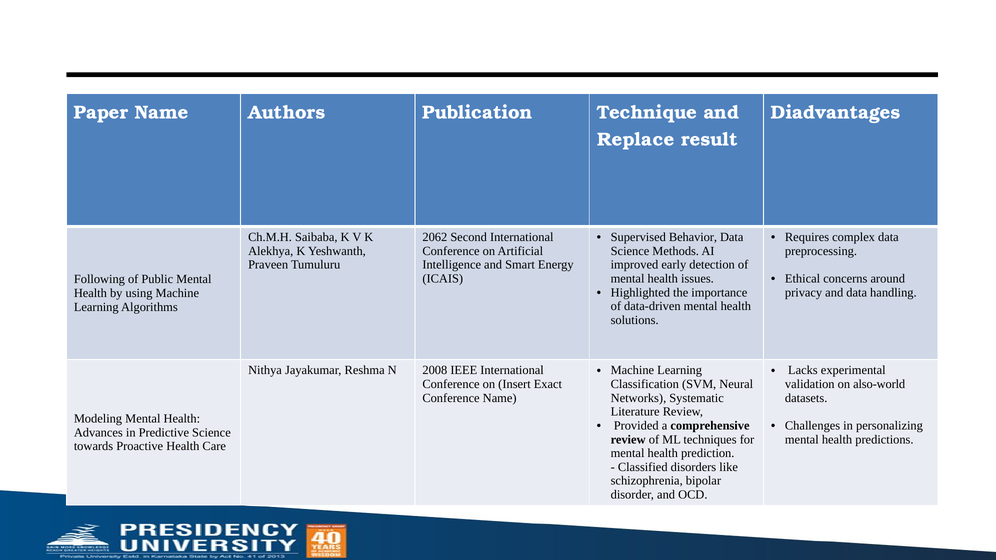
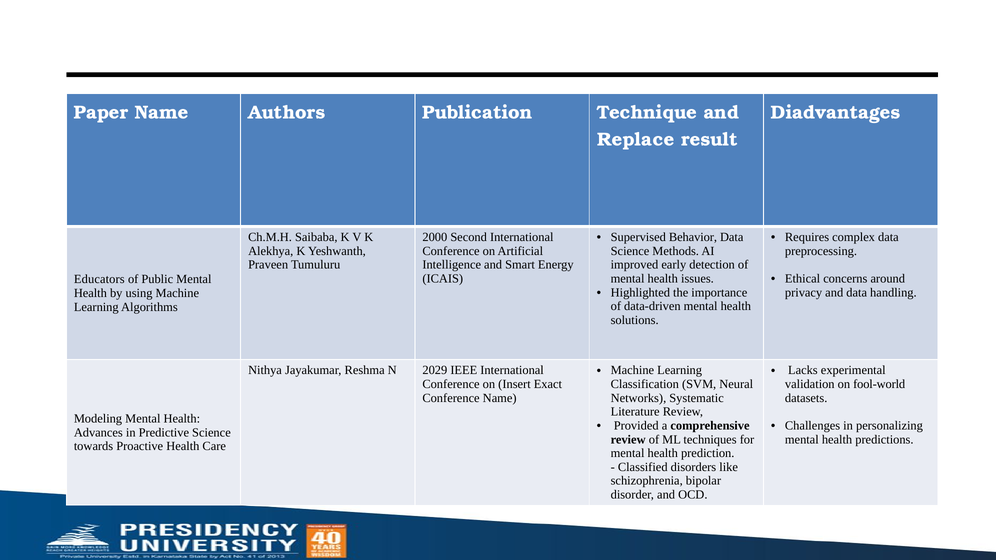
2062: 2062 -> 2000 (435, 237)
Following: Following -> Educators (99, 279)
2008: 2008 -> 2029 (435, 370)
also-world: also-world -> fool-world (879, 384)
